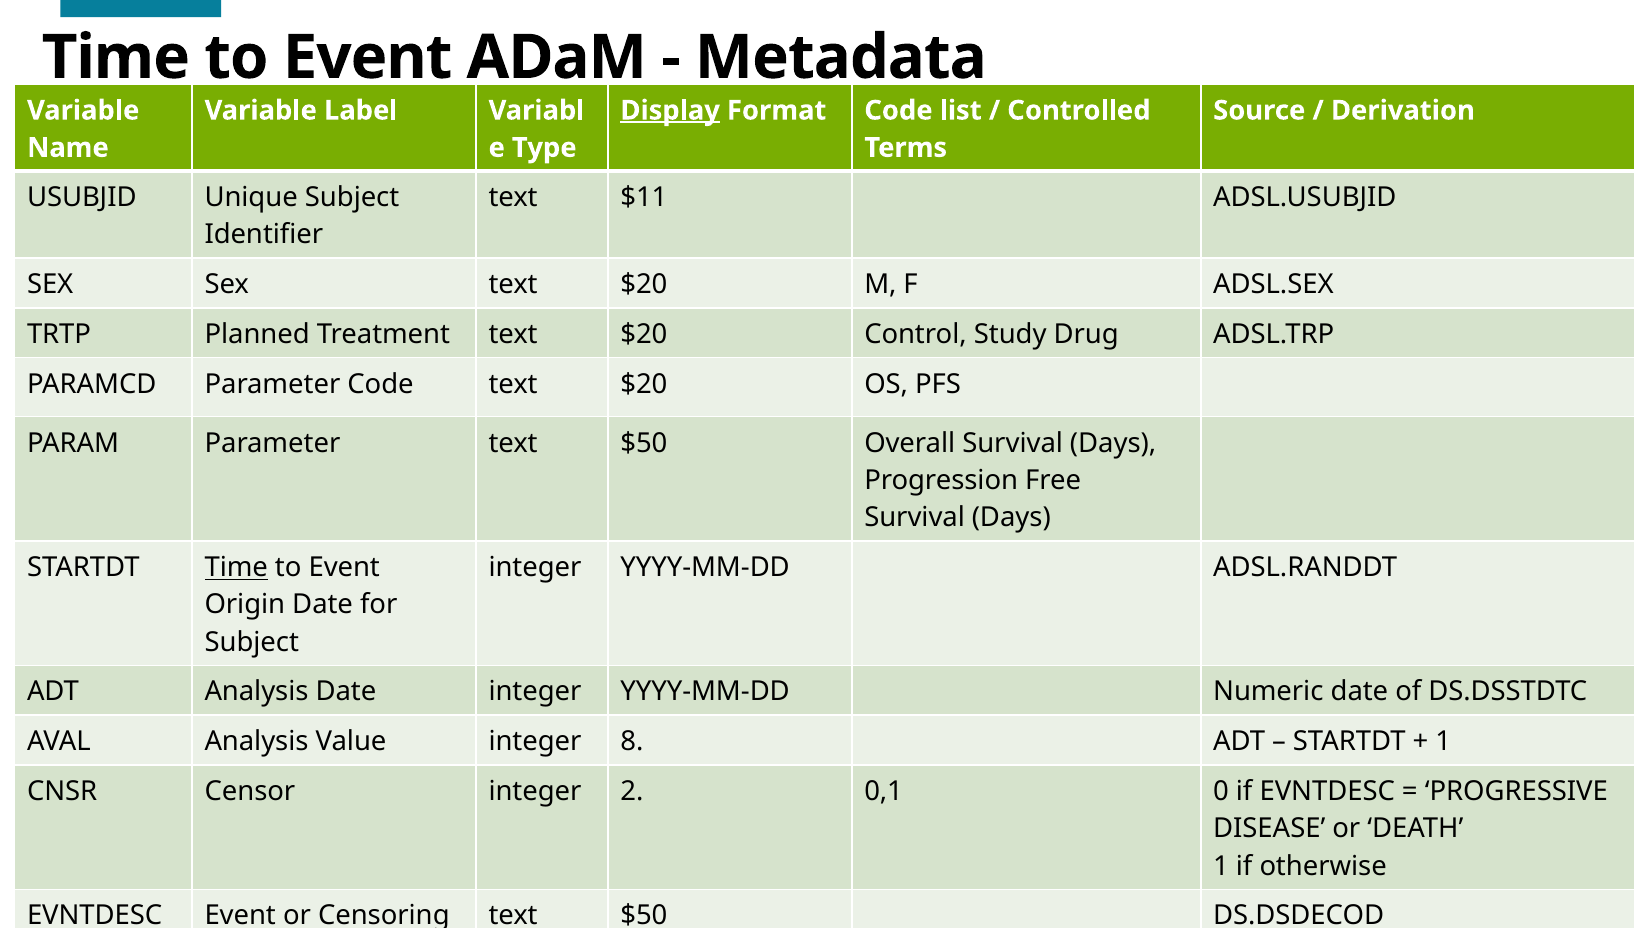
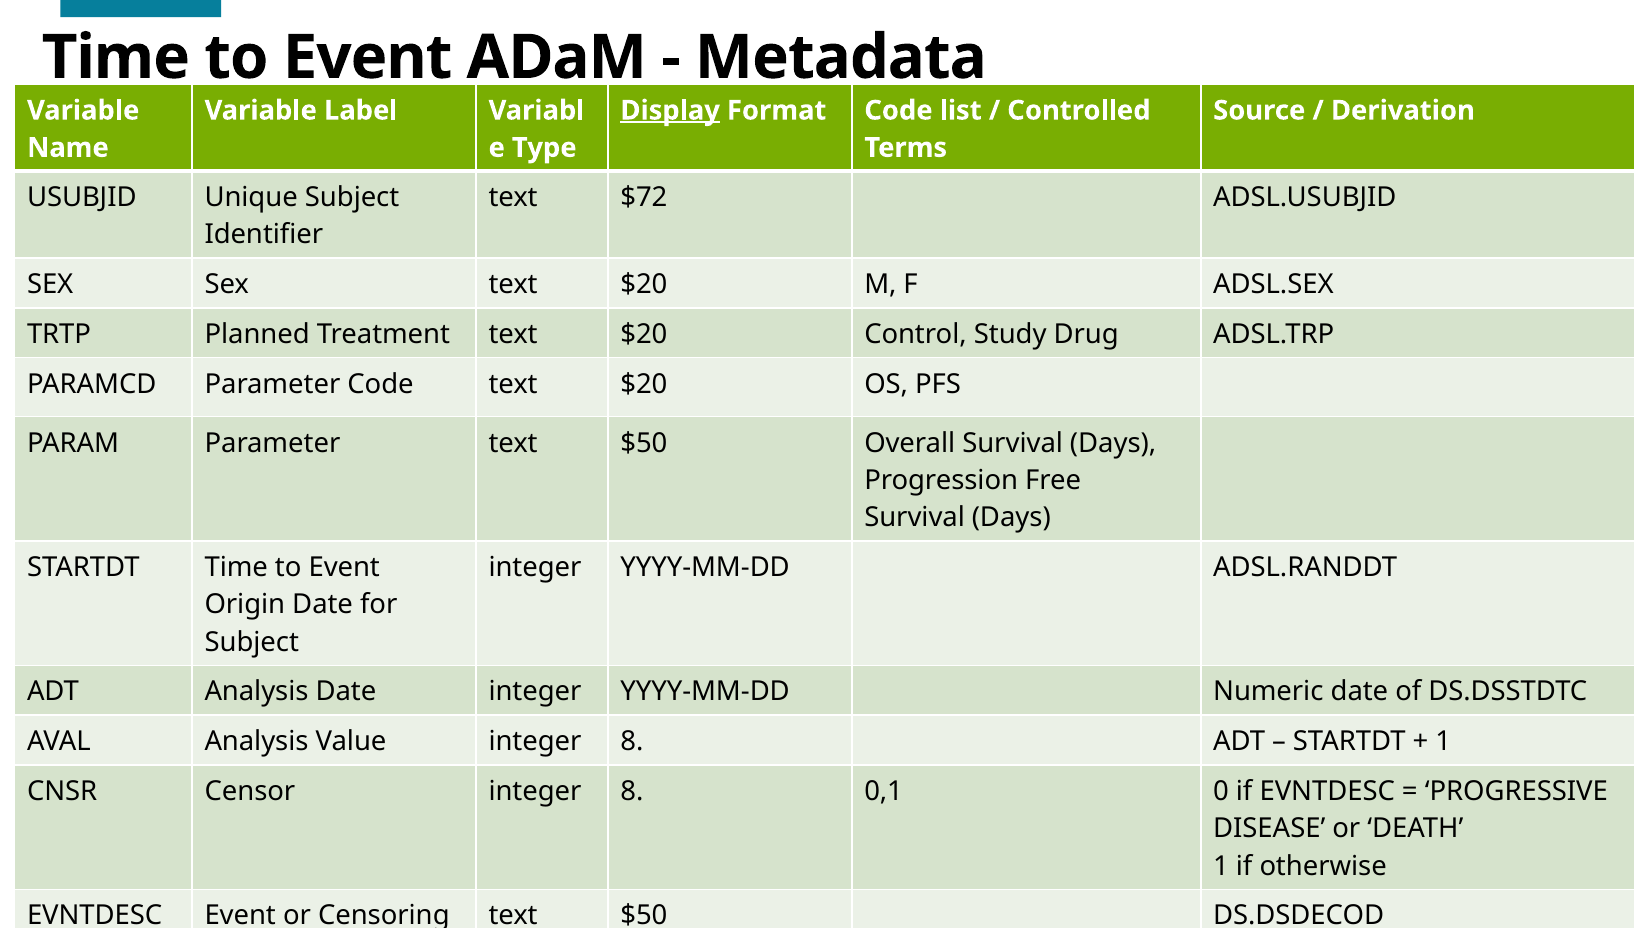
$11: $11 -> $72 (644, 198)
Time underline: present -> none (236, 568)
Censor integer 2: 2 -> 8 (632, 791)
